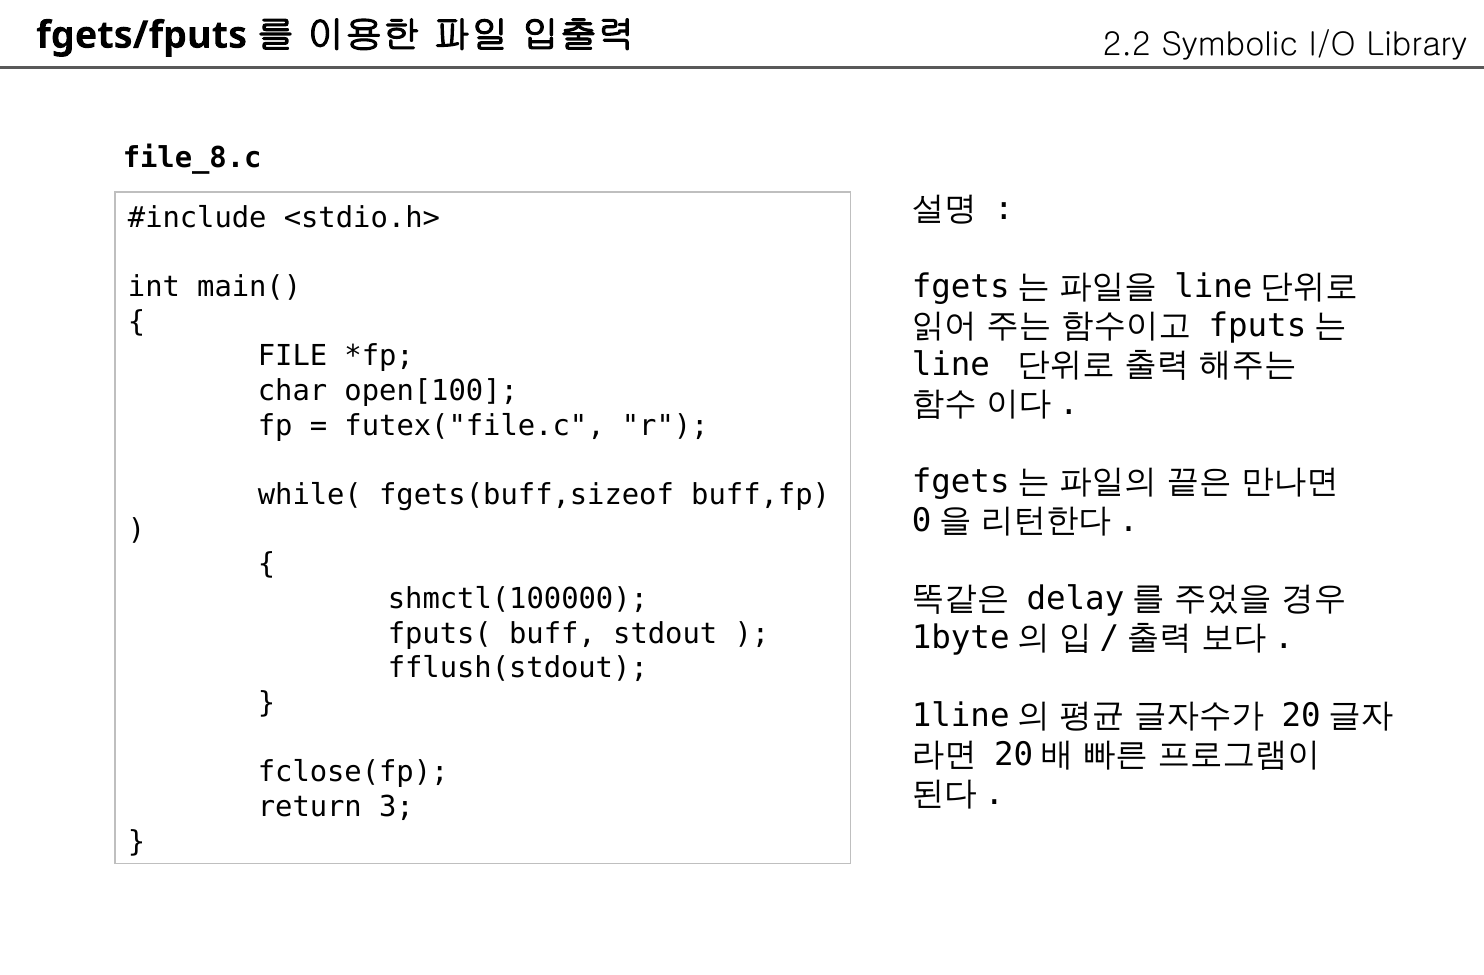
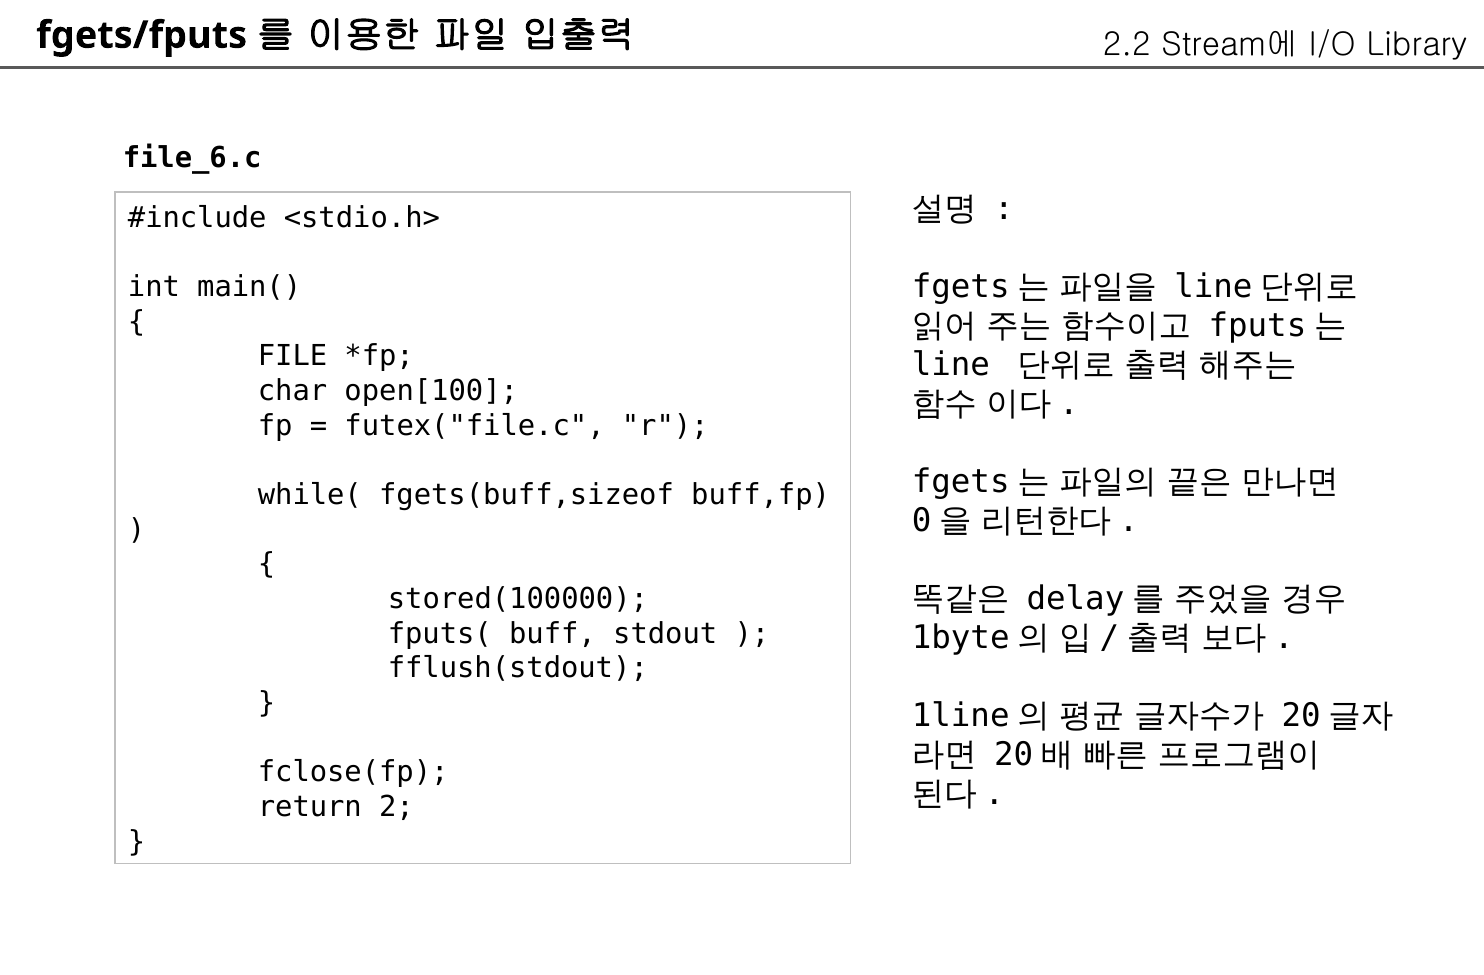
Symbolic: Symbolic -> Stream에 (1230, 45)
file_8.c: file_8.c -> file_6.c (192, 158)
shmctl(100000: shmctl(100000 -> stored(100000 (518, 599)
3: 3 -> 2 (397, 807)
